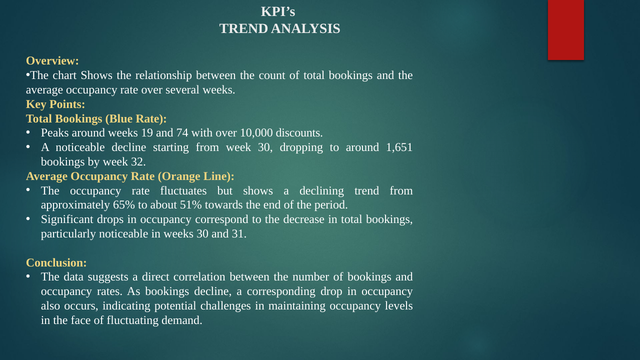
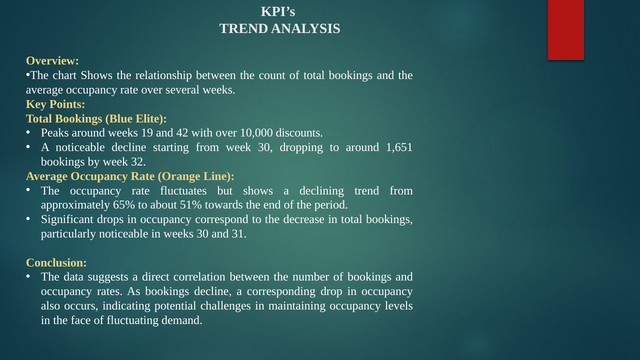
Blue Rate: Rate -> Elite (151, 119)
74: 74 -> 42 (182, 133)
